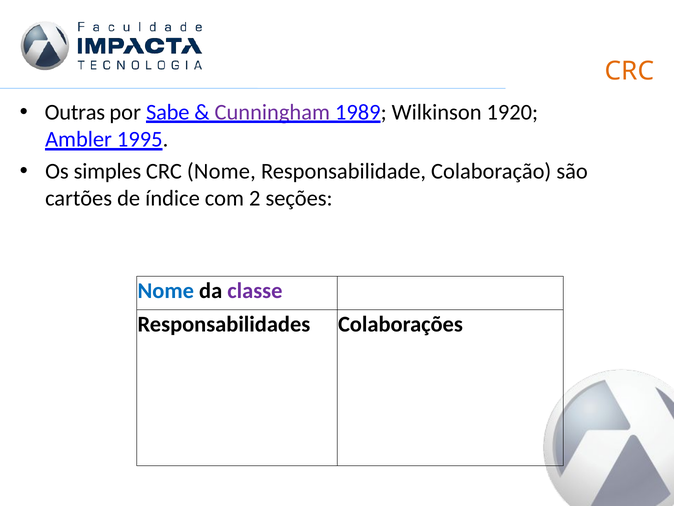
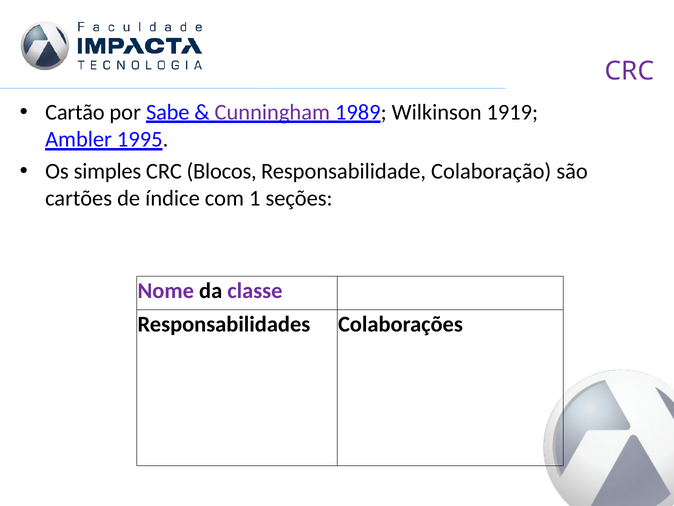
CRC colour: orange -> purple (630, 71)
Outras: Outras -> Cartão (75, 112)
1920: 1920 -> 1919 (512, 112)
CRC Nome: Nome -> Blocos (222, 171)
2: 2 -> 1 (255, 198)
Nome colour: blue -> purple (166, 291)
